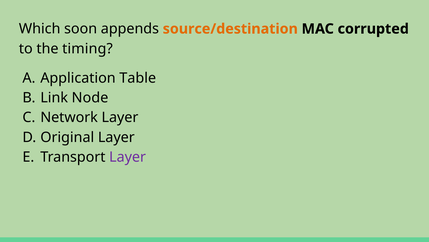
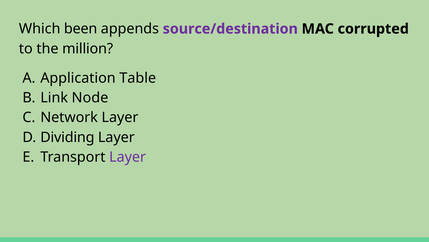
soon: soon -> been (81, 29)
source/destination colour: orange -> purple (230, 29)
timing: timing -> million (88, 48)
Original: Original -> Dividing (67, 137)
